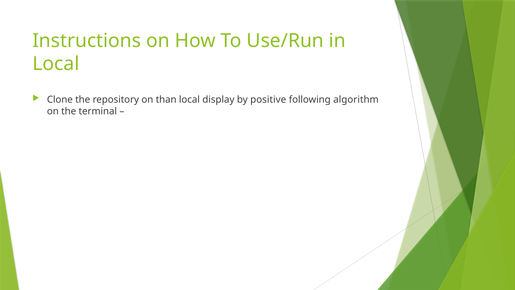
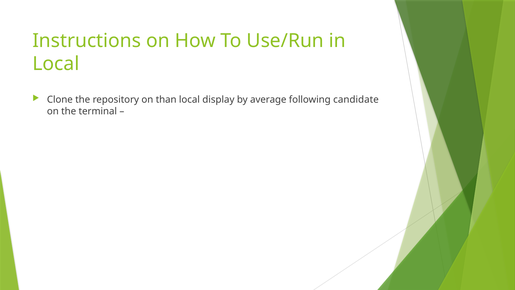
positive: positive -> average (268, 100)
algorithm: algorithm -> candidate (356, 100)
